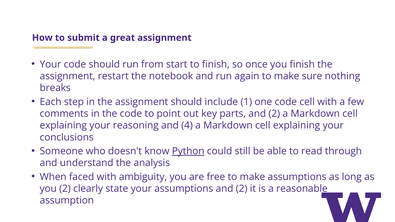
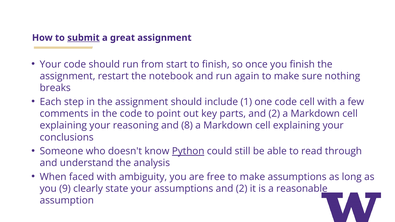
submit underline: none -> present (83, 38)
4: 4 -> 8 (187, 126)
you 2: 2 -> 9 (65, 189)
